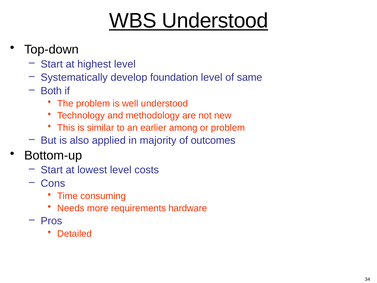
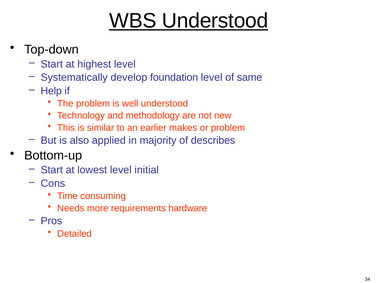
Both: Both -> Help (51, 91)
among: among -> makes (183, 128)
outcomes: outcomes -> describes (213, 140)
costs: costs -> initial (147, 170)
